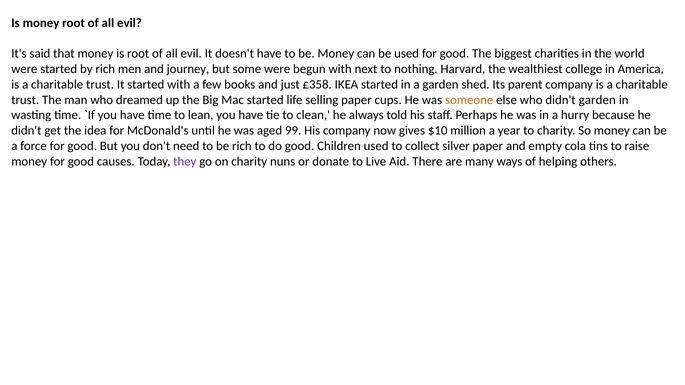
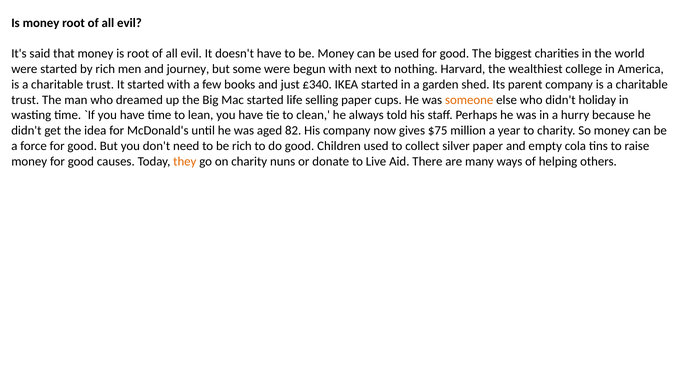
£358: £358 -> £340 (317, 84)
didn't garden: garden -> holiday (597, 100)
99: 99 -> 82 (293, 131)
$10: $10 -> $75 (438, 131)
they colour: purple -> orange (185, 161)
